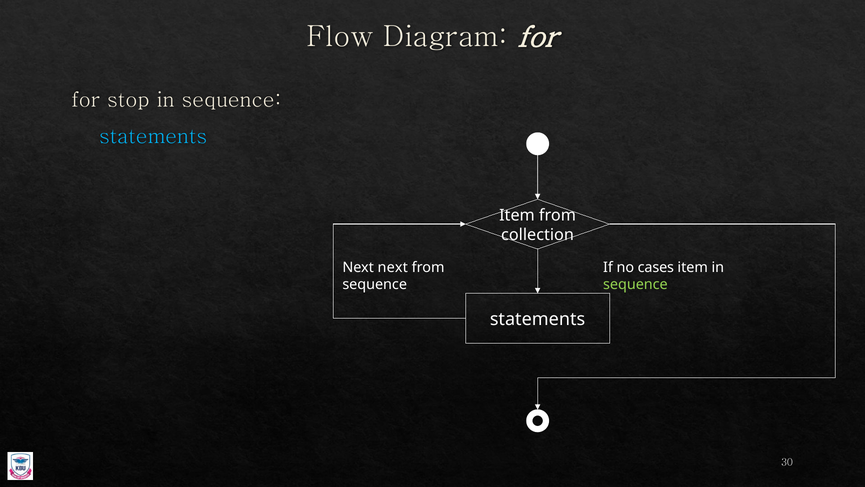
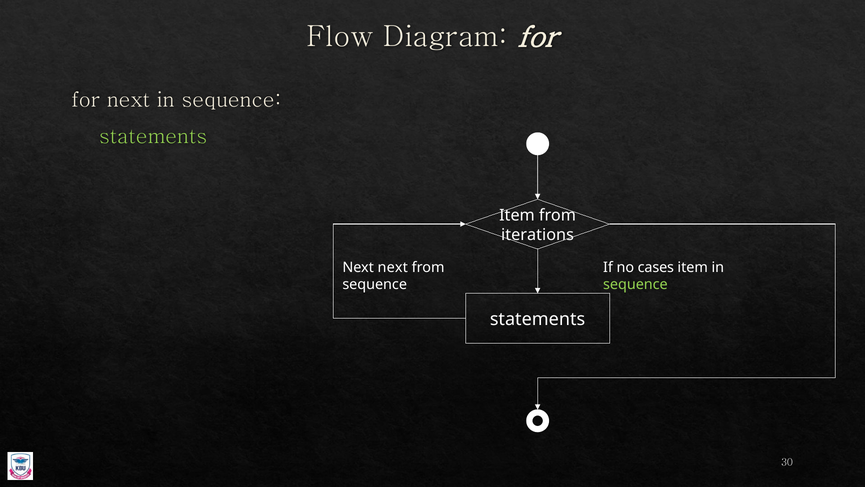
for stop: stop -> next (128, 100)
statements colour: light blue -> light green (153, 136)
collection: collection -> iterations (538, 235)
